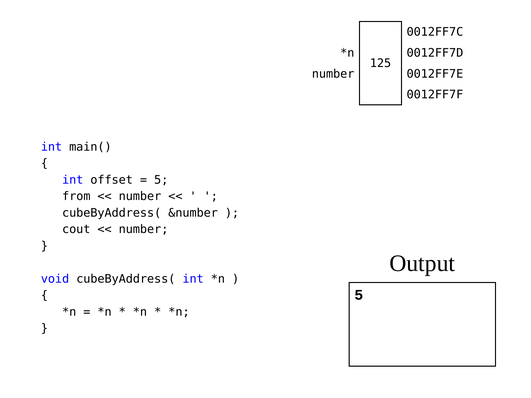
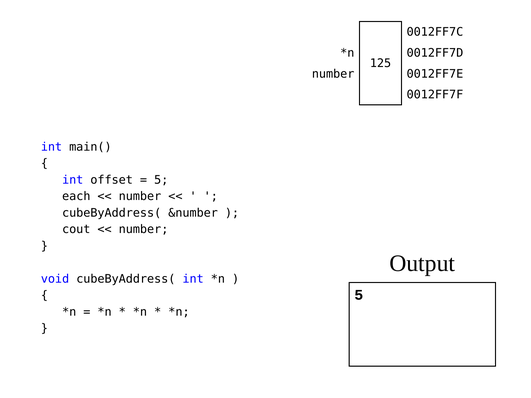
from: from -> each (76, 197)
